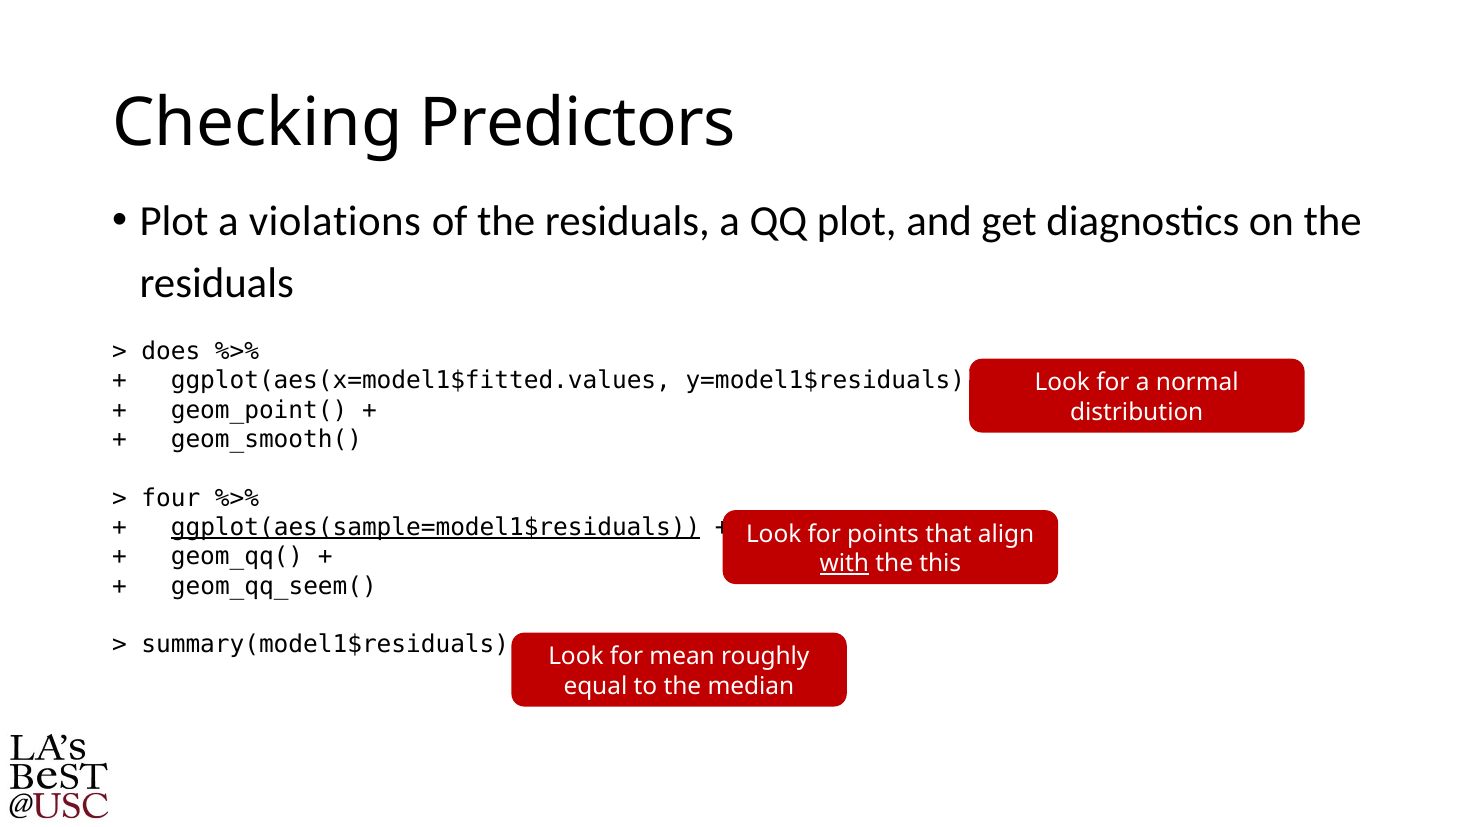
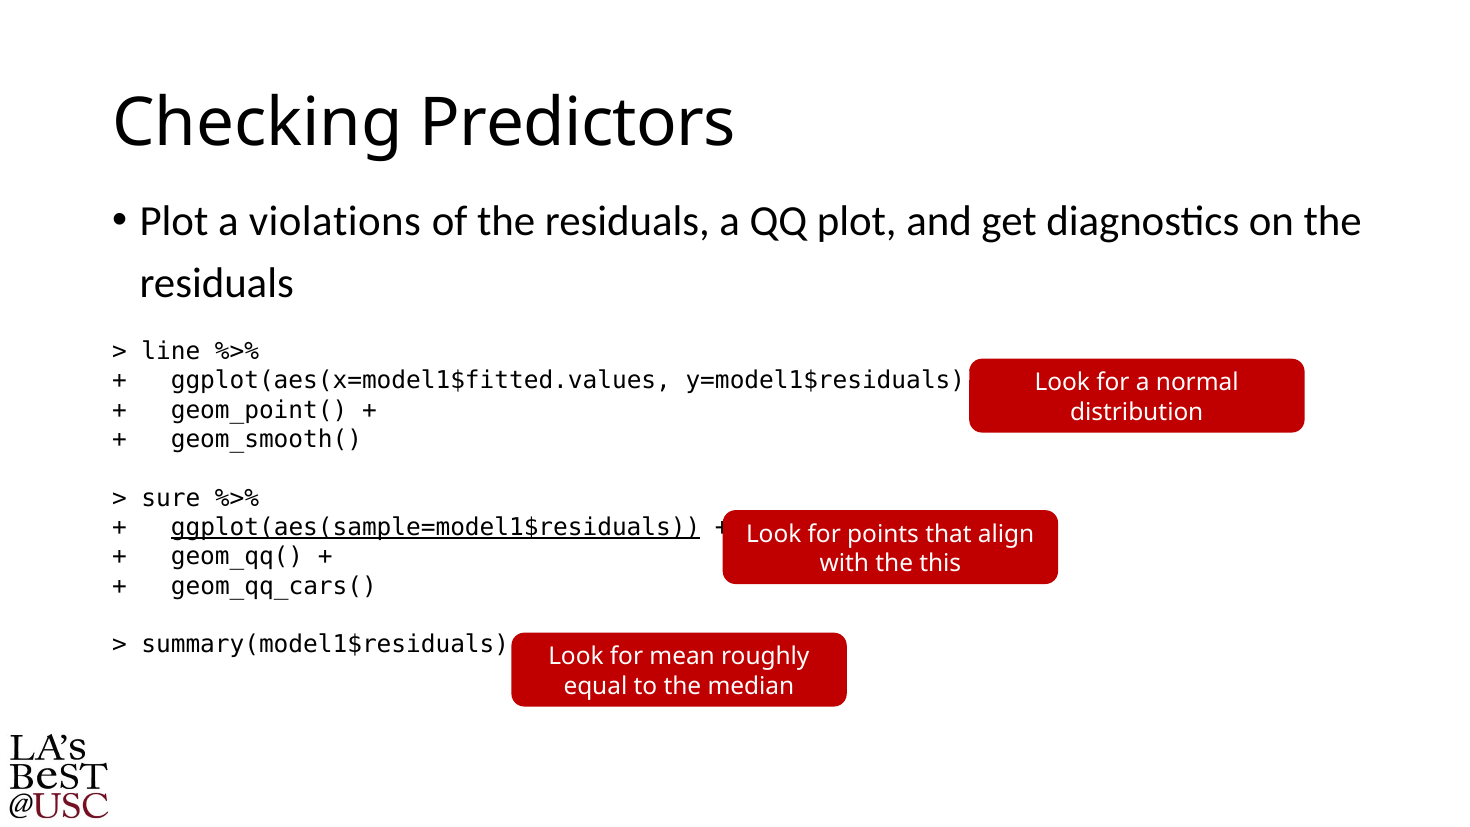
does: does -> line (171, 351)
four: four -> sure (171, 498)
with underline: present -> none (844, 563)
geom_qq_seem(: geom_qq_seem( -> geom_qq_cars( (274, 586)
